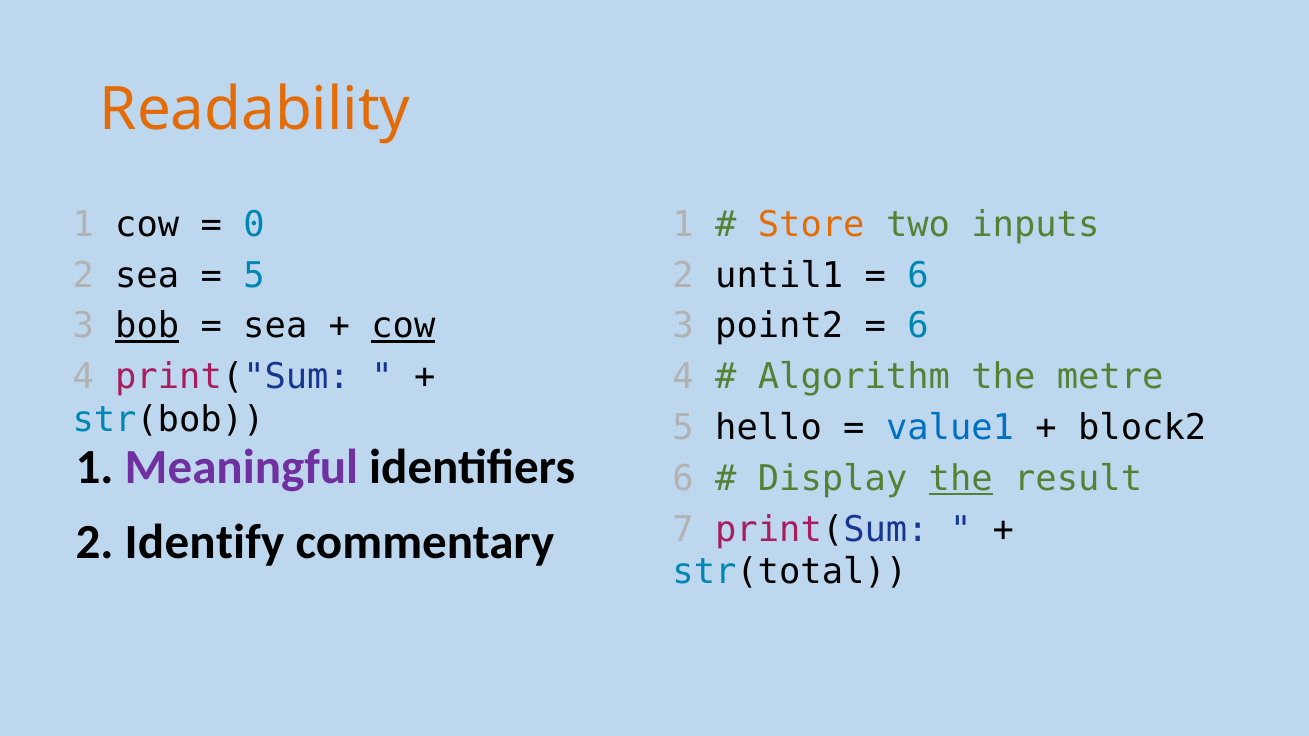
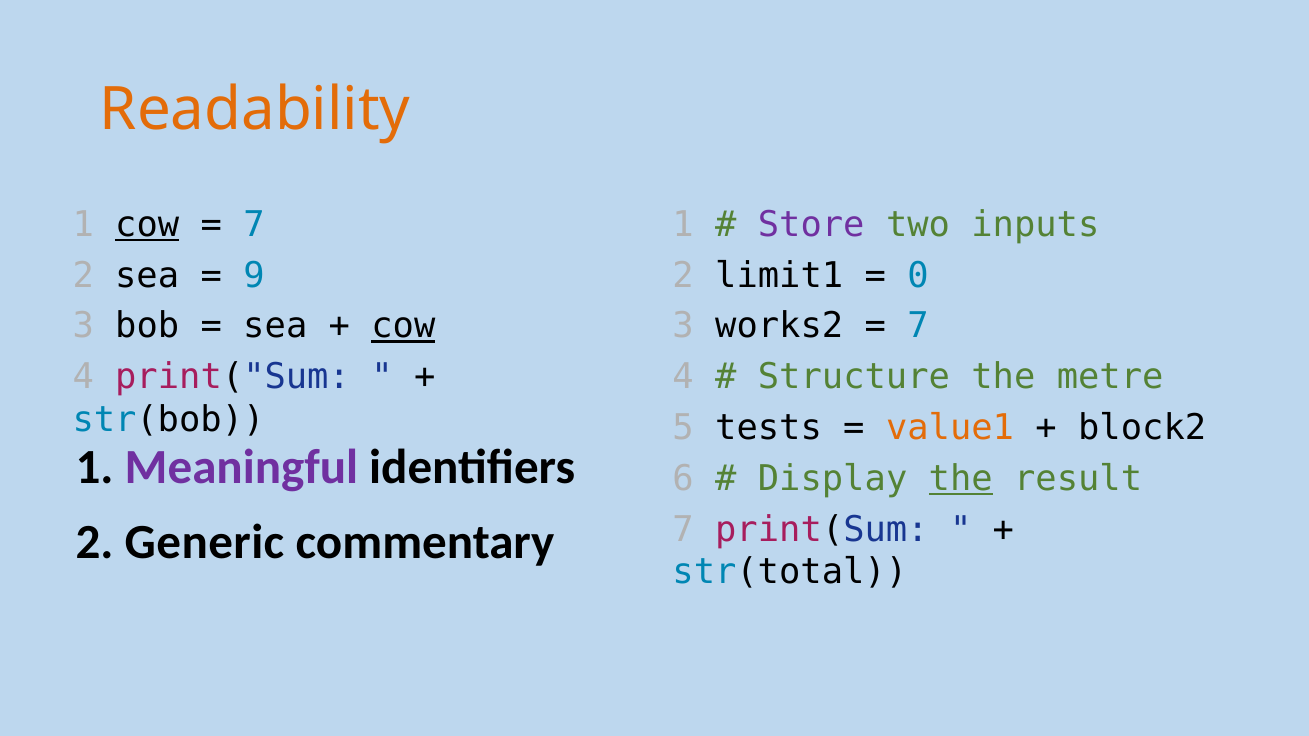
cow underline: none -> present (147, 225)
0: 0 -> 7 (254, 225)
Store colour: orange -> purple (811, 225)
5: 5 -> 9 (254, 276)
until1: until1 -> limit1 (779, 276)
6: 6 -> 0 (918, 276)
bob underline: present -> none (147, 326)
point2: point2 -> works2 (779, 326)
6: 6 -> 7 (918, 326)
Algorithm: Algorithm -> Structure (854, 377)
hello: hello -> tests (769, 428)
value1 colour: blue -> orange (950, 428)
Identify: Identify -> Generic (204, 543)
